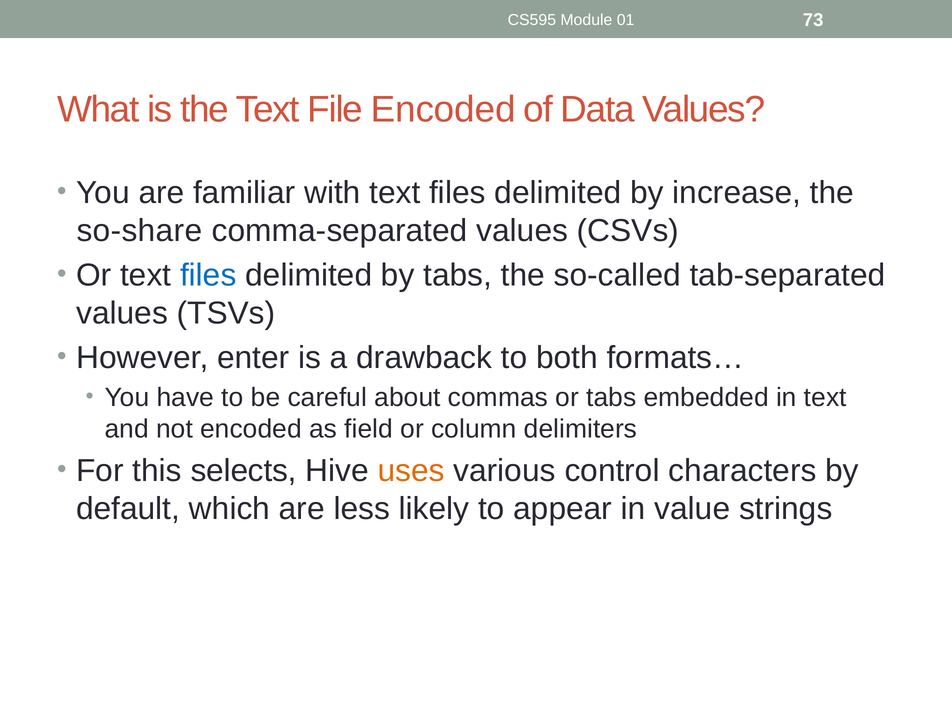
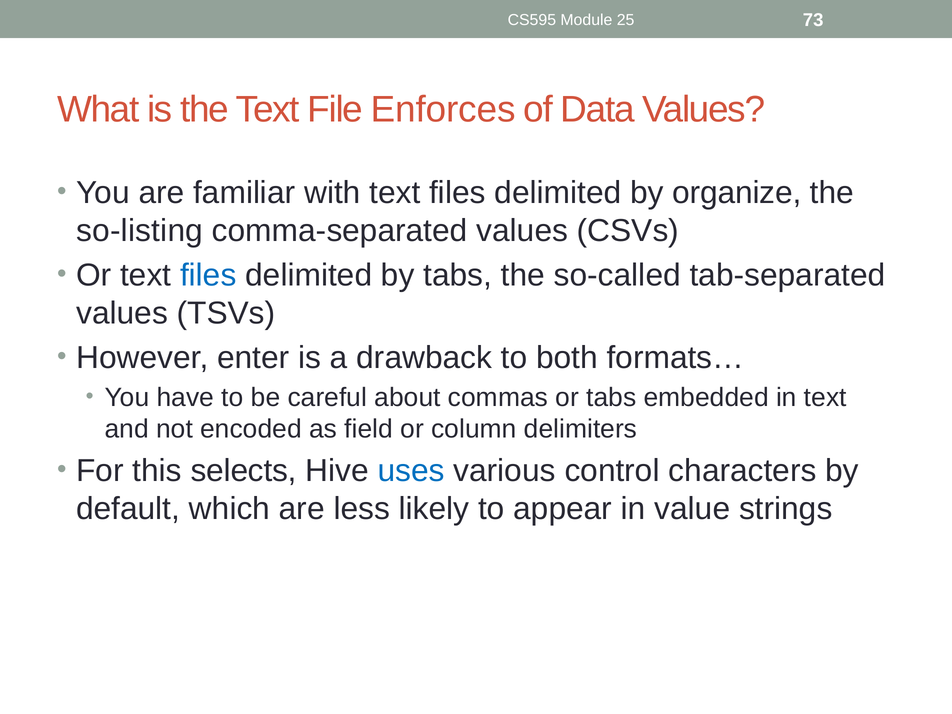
01: 01 -> 25 (626, 20)
File Encoded: Encoded -> Enforces (443, 110)
increase: increase -> organize (737, 193)
so-share: so-share -> so-listing (140, 231)
uses colour: orange -> blue (411, 471)
